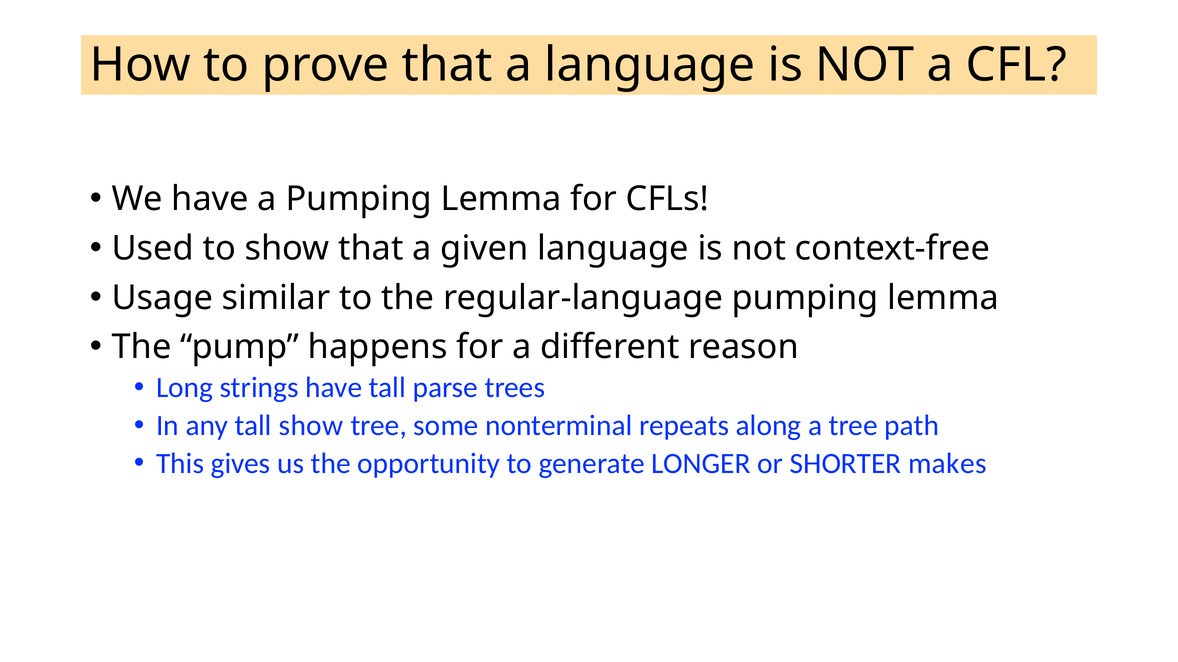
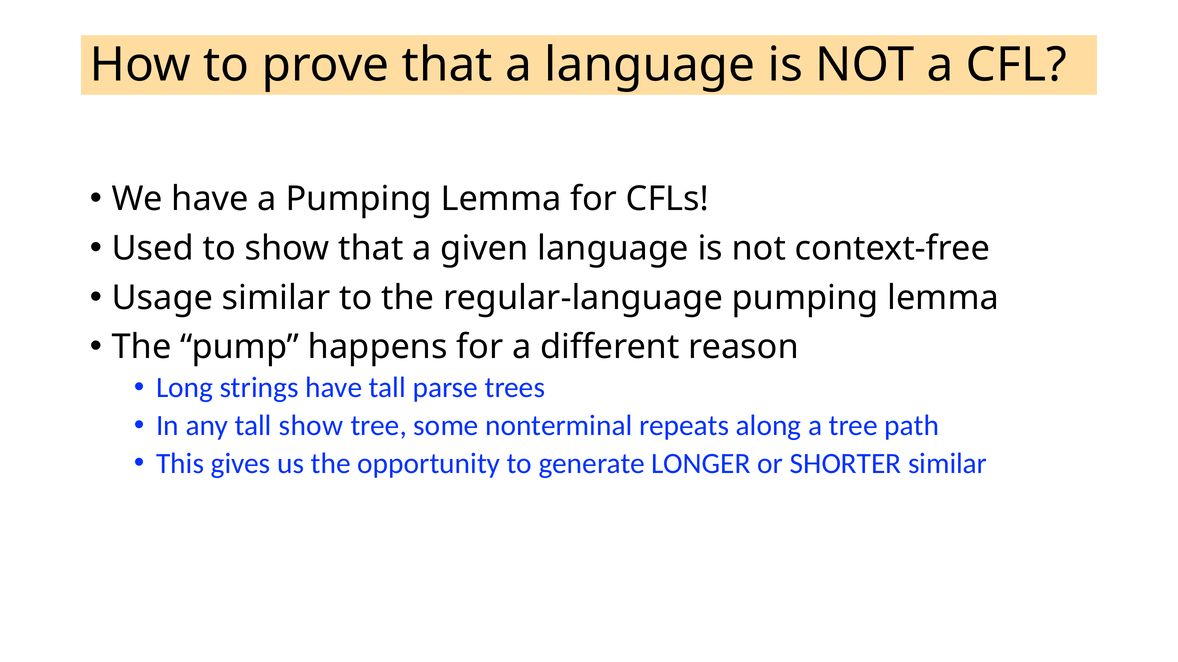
SHORTER makes: makes -> similar (948, 464)
